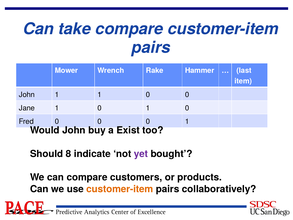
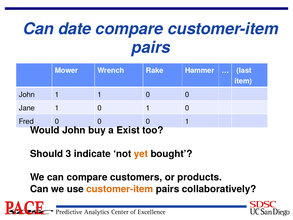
take: take -> date (75, 29)
8: 8 -> 3 (68, 154)
yet colour: purple -> orange (141, 154)
